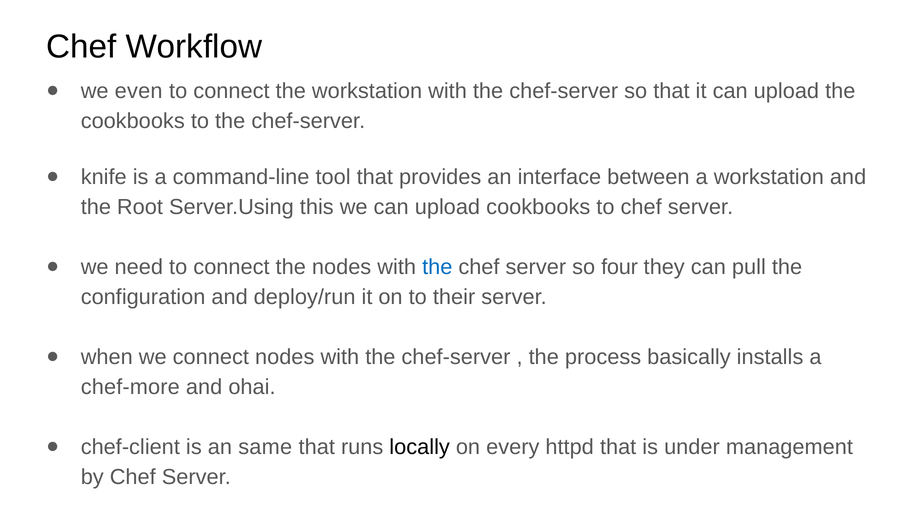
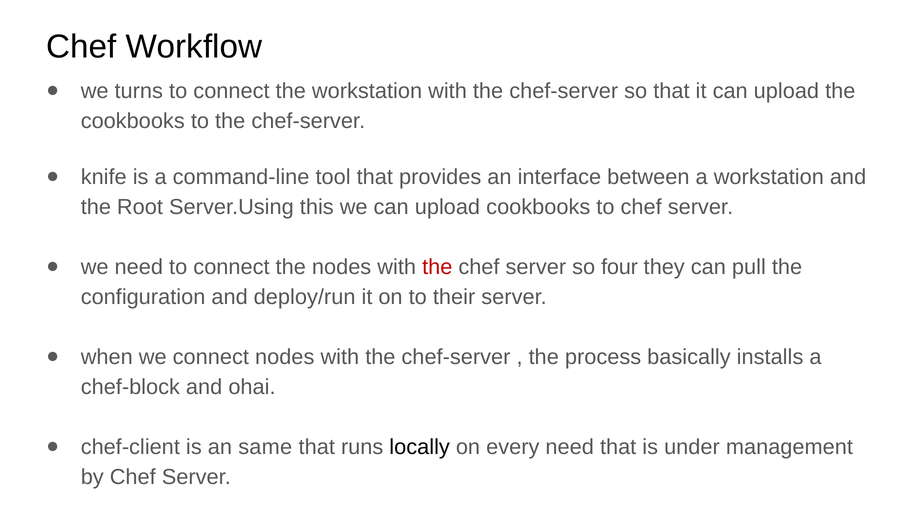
even: even -> turns (139, 91)
the colour: blue -> red (437, 267)
chef-more: chef-more -> chef-block (130, 387)
every httpd: httpd -> need (570, 447)
